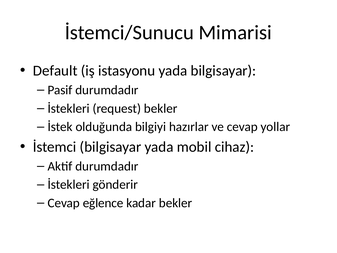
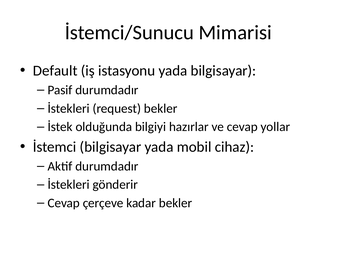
eğlence: eğlence -> çerçeve (103, 203)
